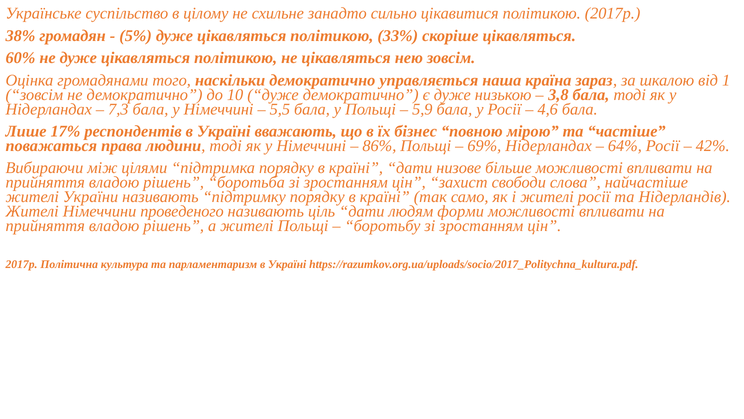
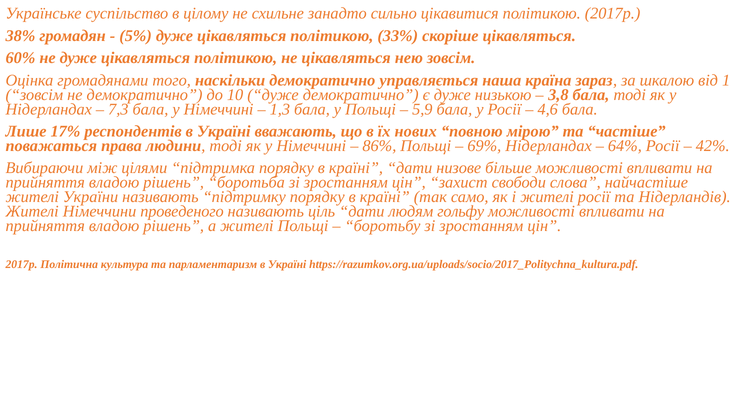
5,5: 5,5 -> 1,3 (280, 109)
бізнес: бізнес -> нових (416, 131)
форми: форми -> гольфу (461, 211)
